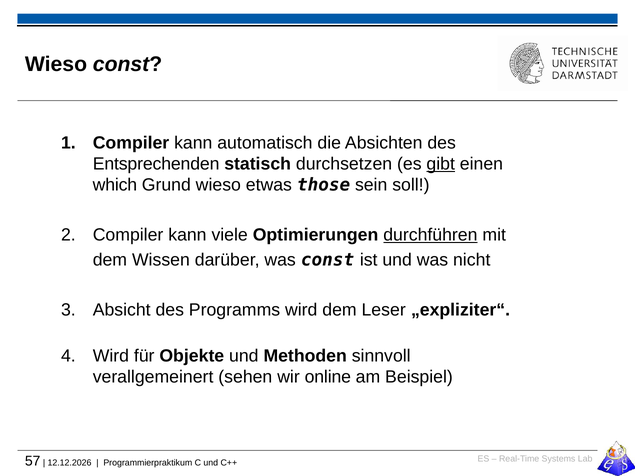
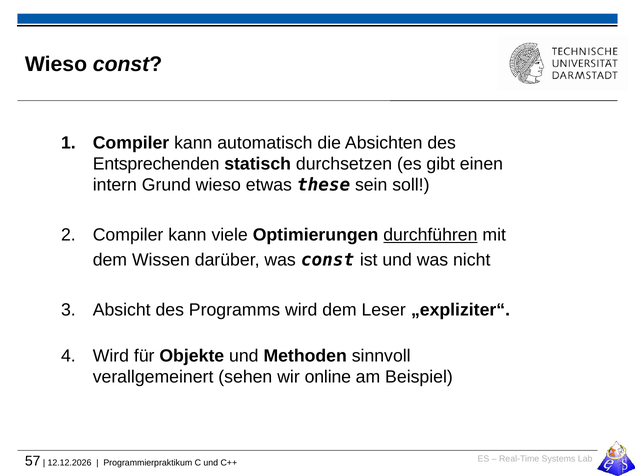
gibt underline: present -> none (441, 164)
which: which -> intern (115, 185)
those: those -> these (324, 185)
